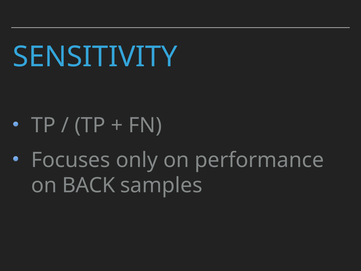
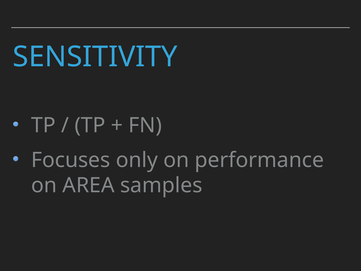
BACK: BACK -> AREA (89, 185)
